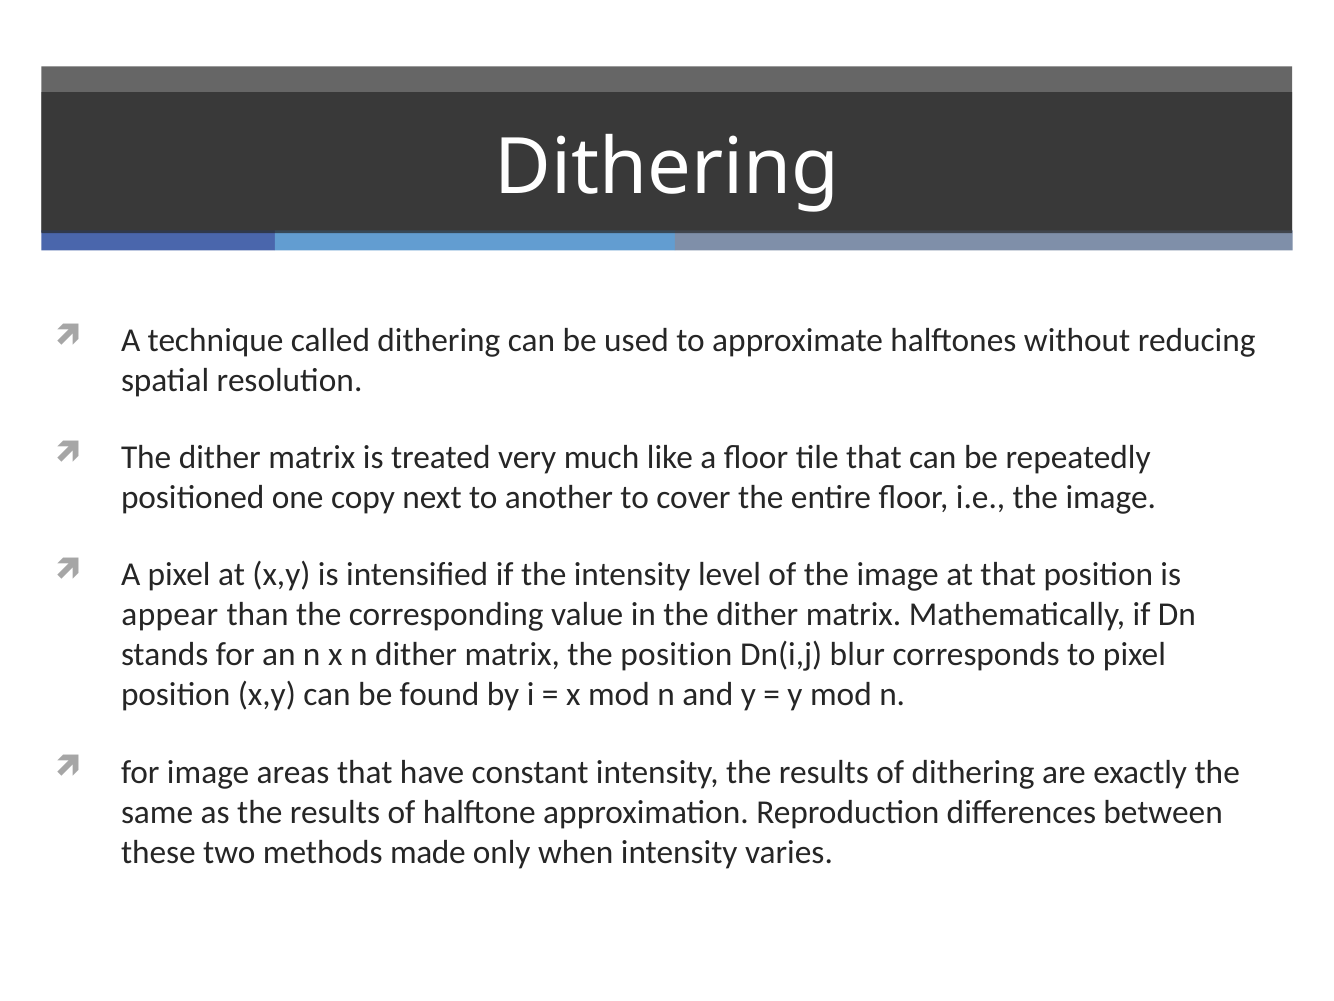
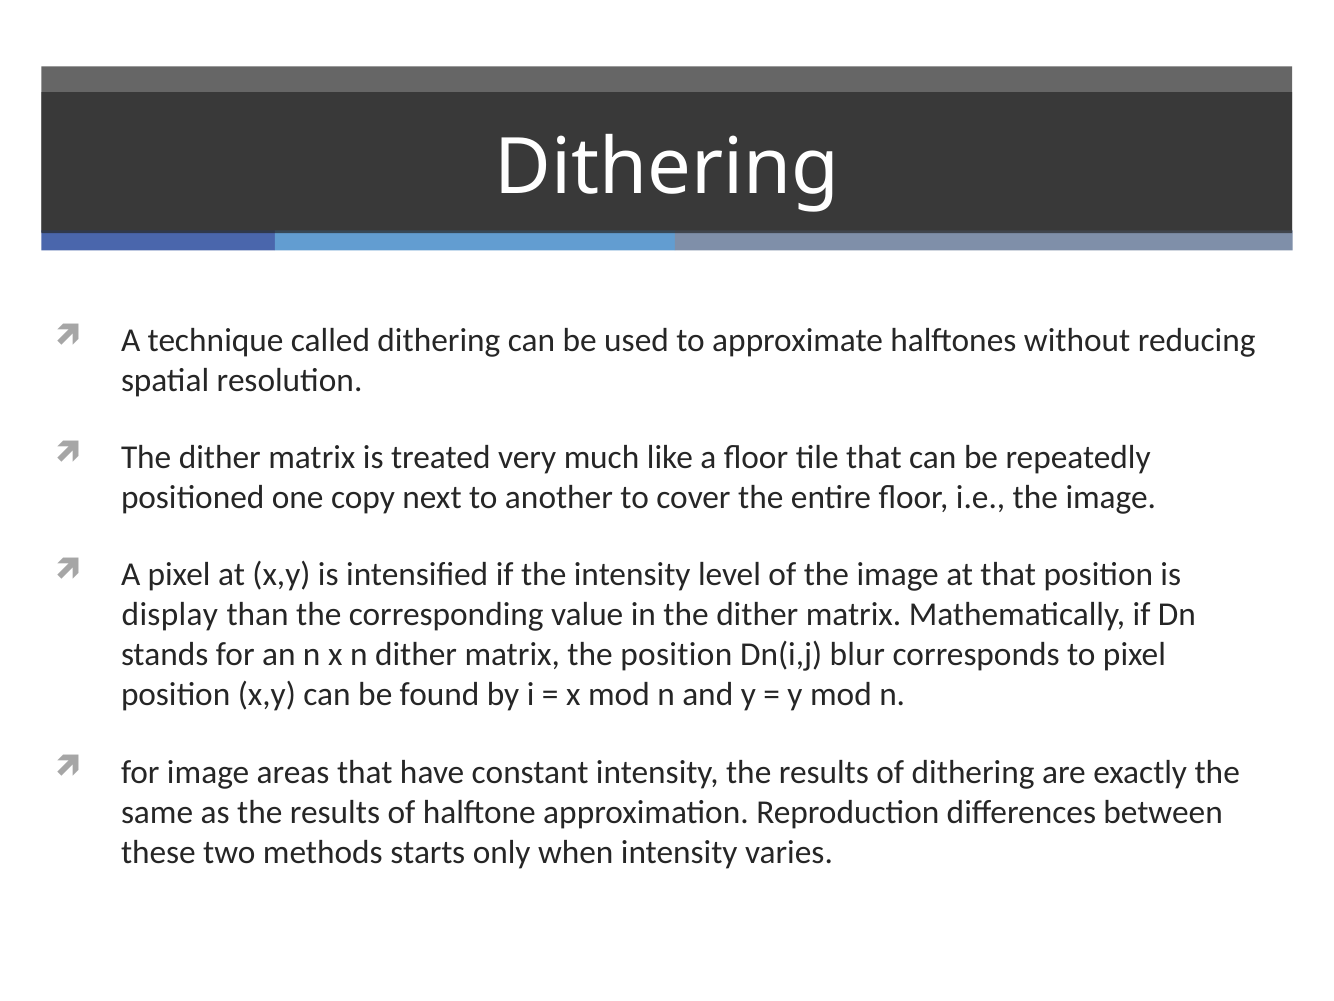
appear: appear -> display (170, 615)
made: made -> starts (428, 852)
